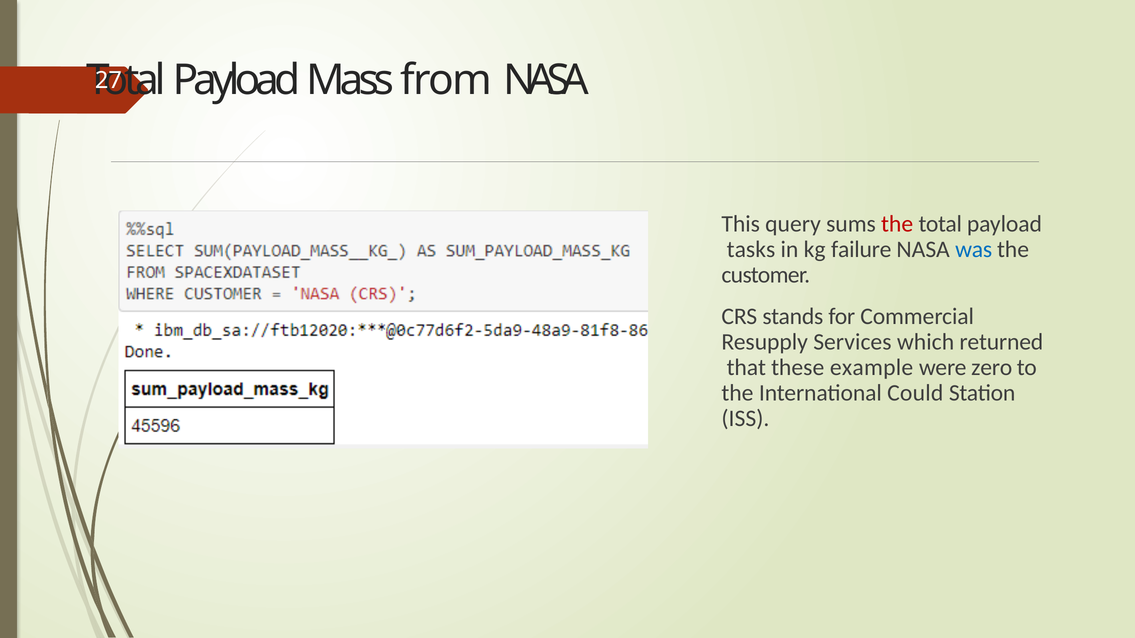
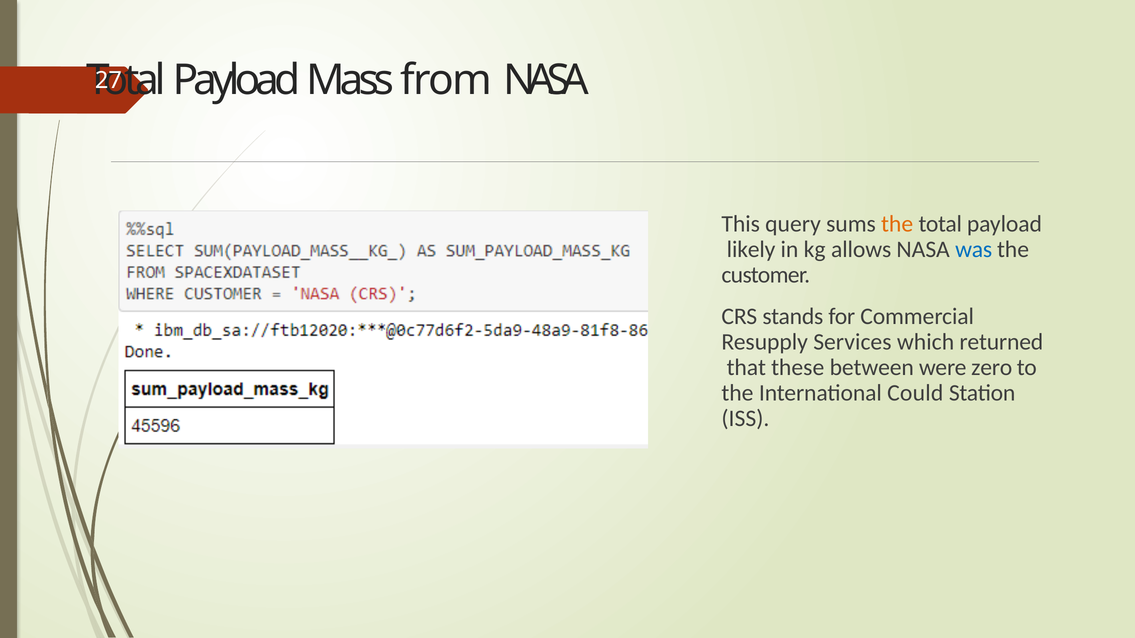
the colour: red -> orange (897, 224)
tasks: tasks -> likely (751, 250)
failure: failure -> allows (861, 250)
example: example -> between (872, 368)
